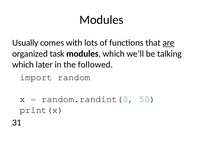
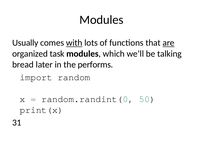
with underline: none -> present (74, 43)
which: which -> bread (23, 64)
followed: followed -> performs (95, 64)
